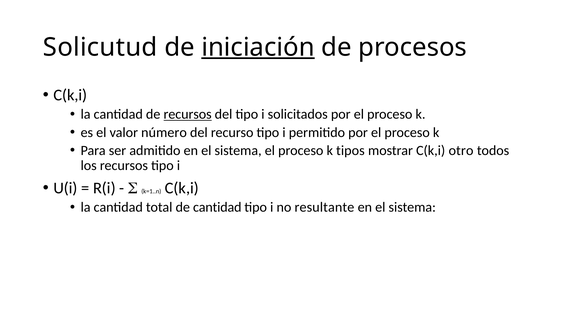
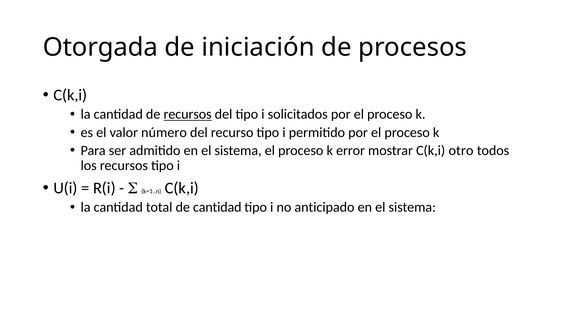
Solicutud: Solicutud -> Otorgada (100, 47)
iniciación underline: present -> none (258, 47)
tipos: tipos -> error (351, 151)
resultante: resultante -> anticipado (324, 207)
